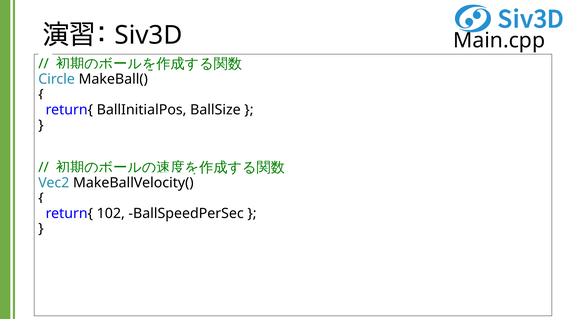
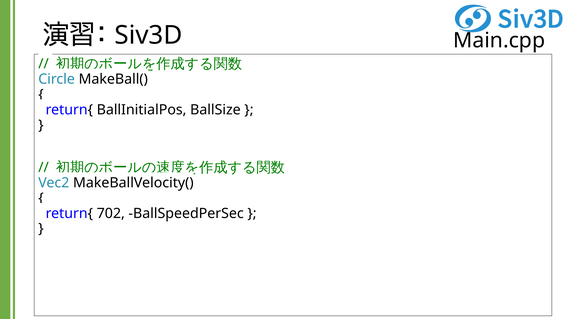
102: 102 -> 702 (111, 213)
